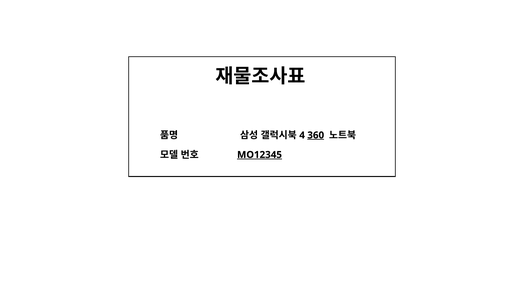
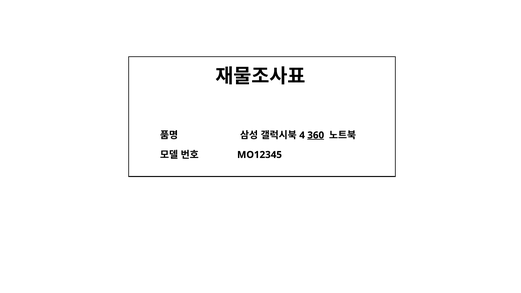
MO12345 underline: present -> none (260, 155)
